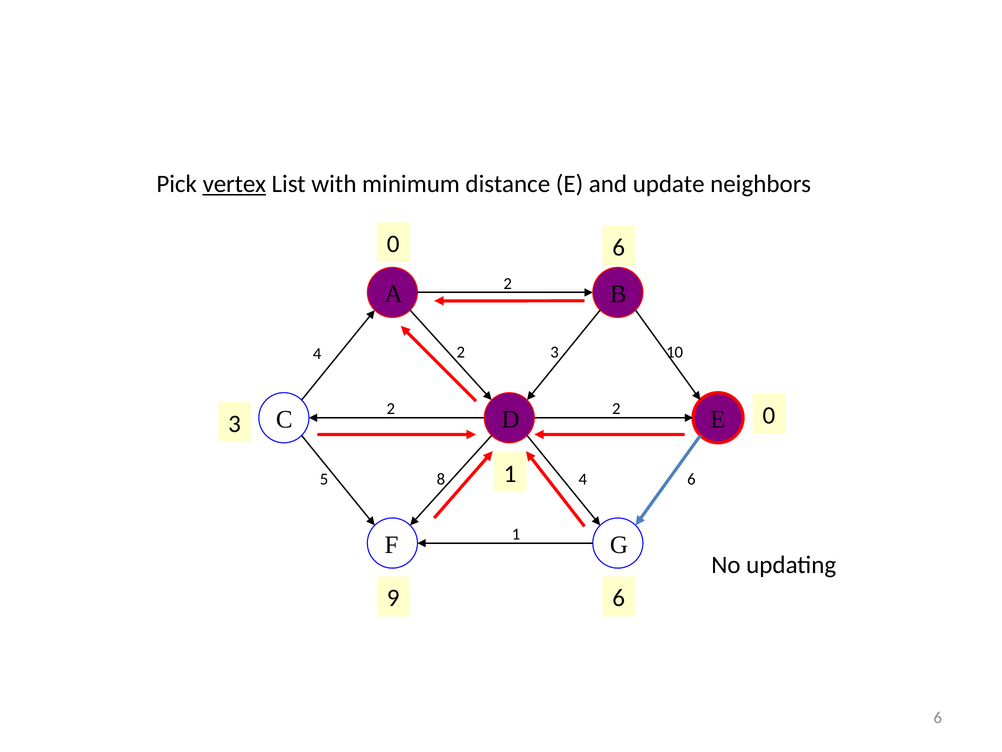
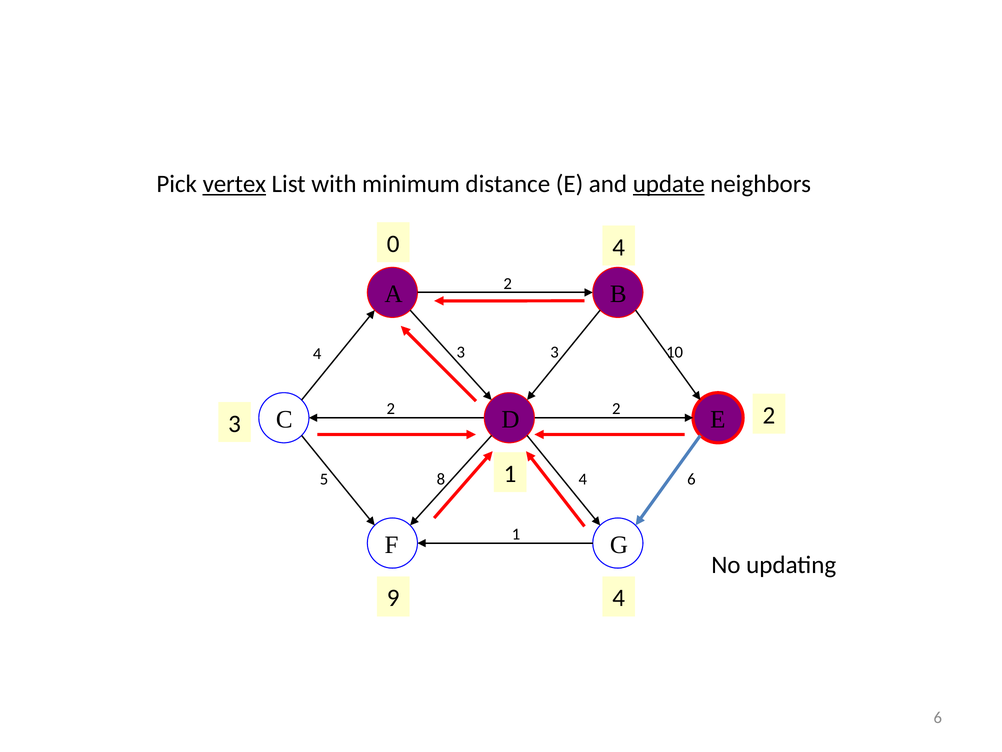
update underline: none -> present (669, 184)
0 6: 6 -> 4 (619, 247)
2: 2 -> 3 (461, 352)
0: 0 -> 2 (769, 415)
9 6: 6 -> 4 (619, 598)
